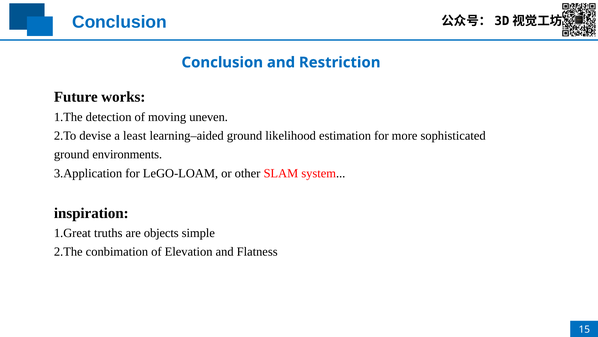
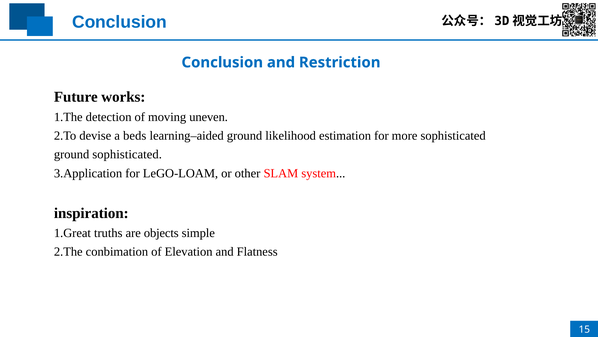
least: least -> beds (135, 136)
ground environments: environments -> sophisticated (127, 154)
